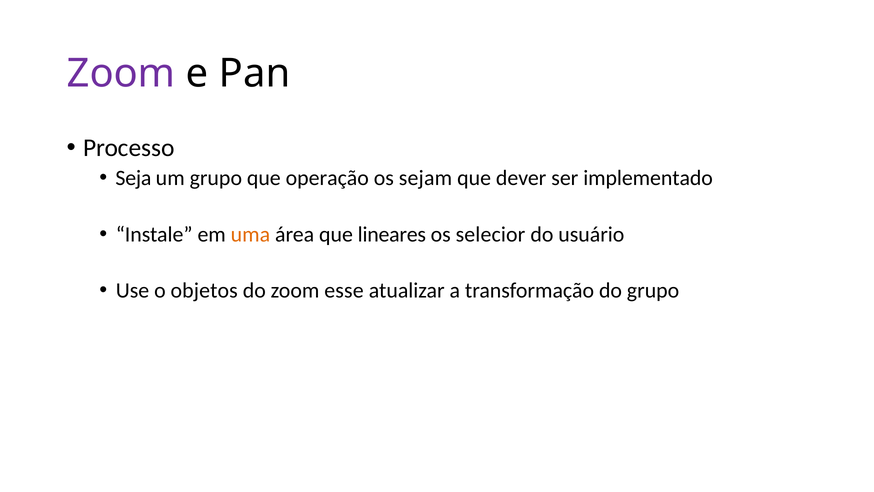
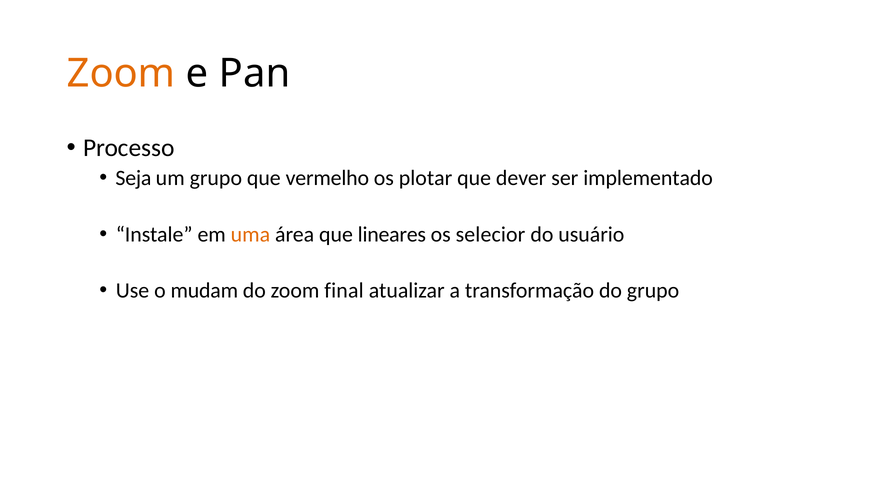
Zoom colour: purple -> orange (121, 73)
operação: operação -> vermelho (327, 178)
sejam: sejam -> plotar (426, 178)
objetos: objetos -> mudam (204, 290)
esse: esse -> final (344, 290)
